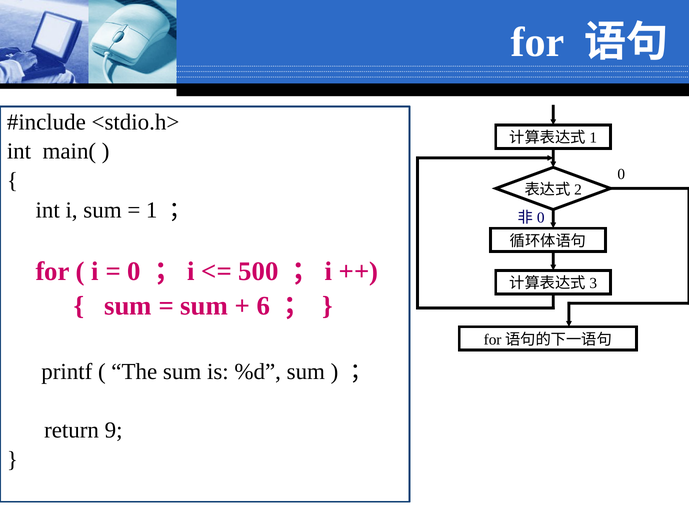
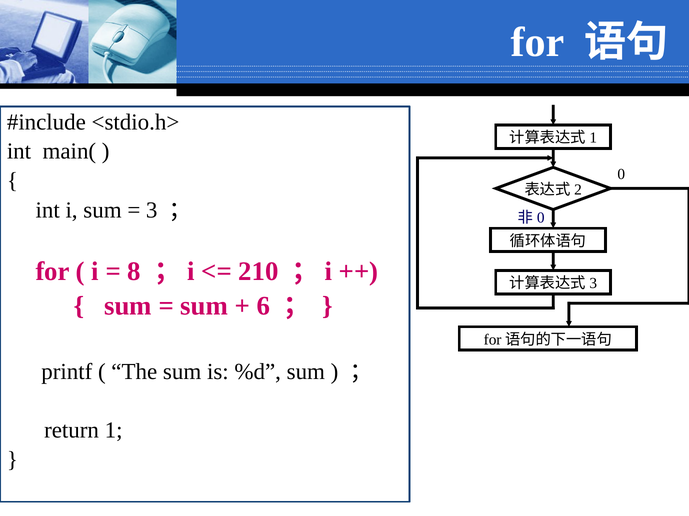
1: 1 -> 3 (152, 210)
0: 0 -> 8 (134, 272)
500: 500 -> 210 (259, 272)
9: 9 -> 1 (114, 431)
